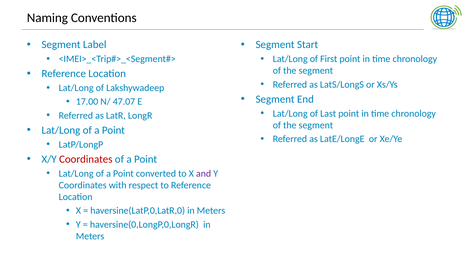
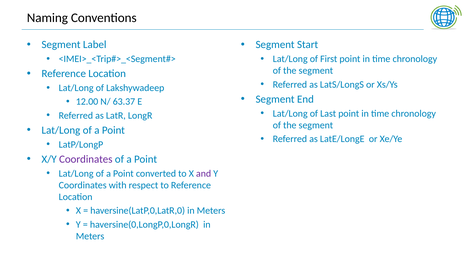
17.00: 17.00 -> 12.00 (87, 102)
47.07: 47.07 -> 63.37 (124, 102)
Coordinates colour: red -> purple (86, 159)
